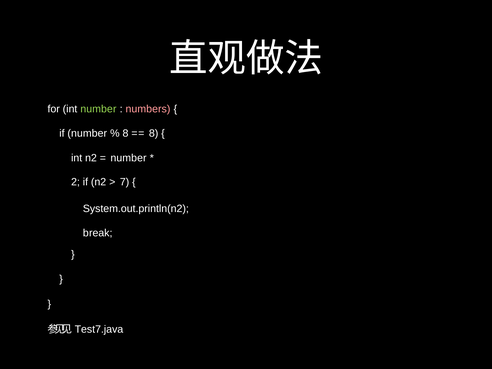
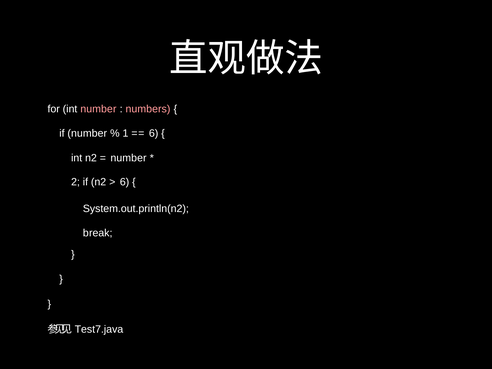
number colour: light green -> pink (98, 109)
8: 8 -> 1 (125, 133)
8: 8 -> 6 (154, 133)
7: 7 -> 6 (125, 182)
